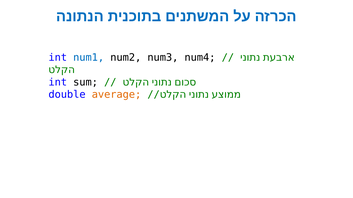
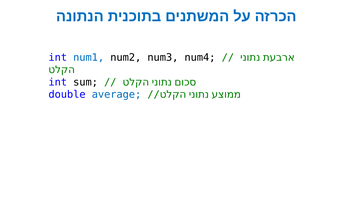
average colour: orange -> blue (117, 95)
